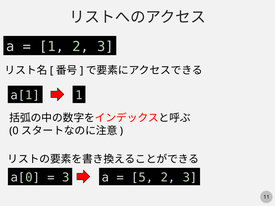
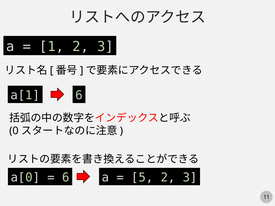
a[1 1: 1 -> 6 (79, 95)
3: 3 -> 6 (66, 178)
